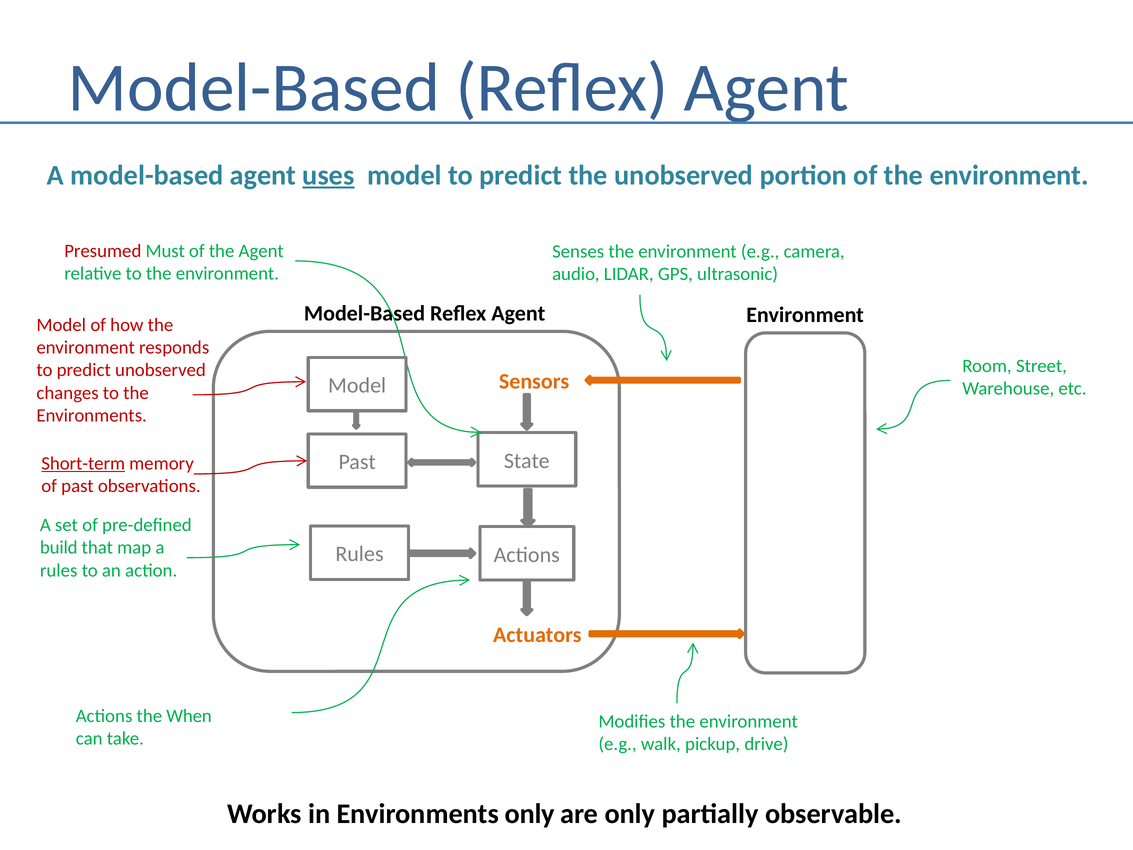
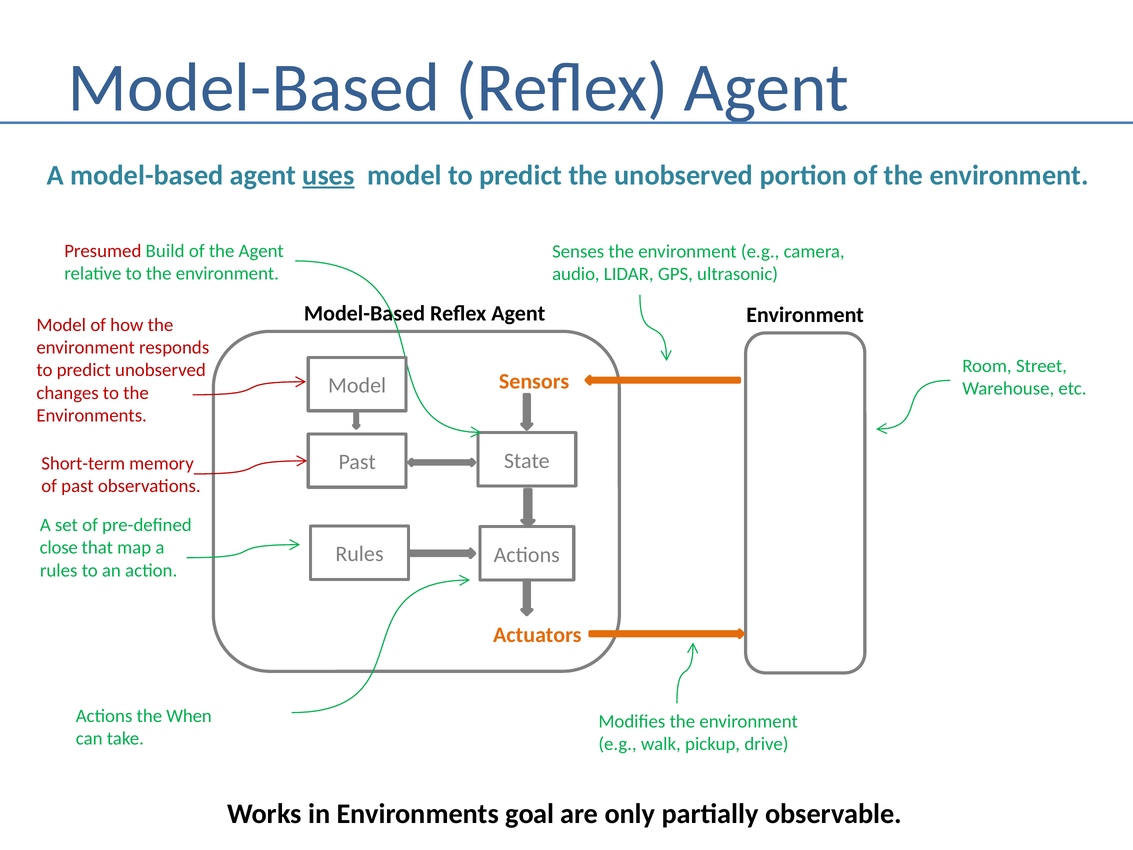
Must: Must -> Build (165, 251)
Short-term underline: present -> none (83, 463)
build: build -> close (59, 547)
Environments only: only -> goal (530, 814)
